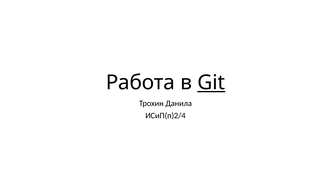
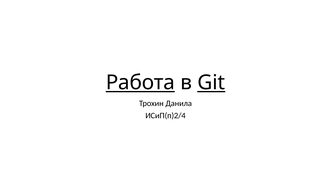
Работа underline: none -> present (140, 83)
